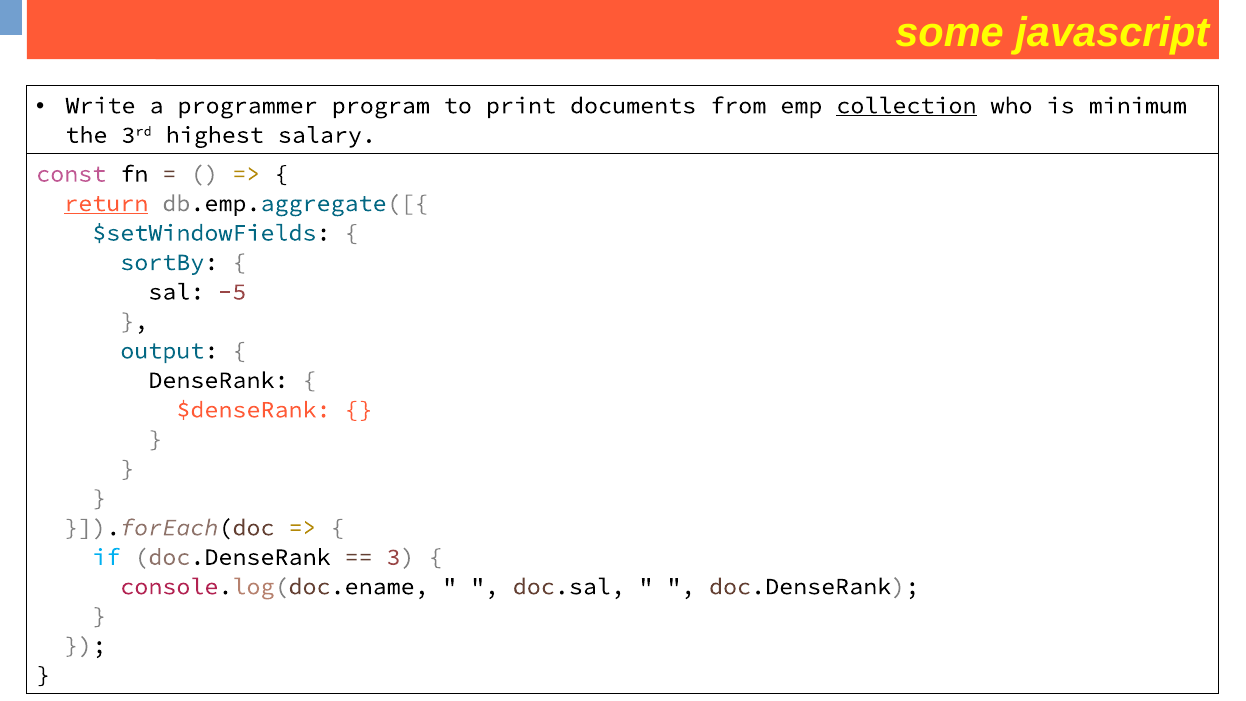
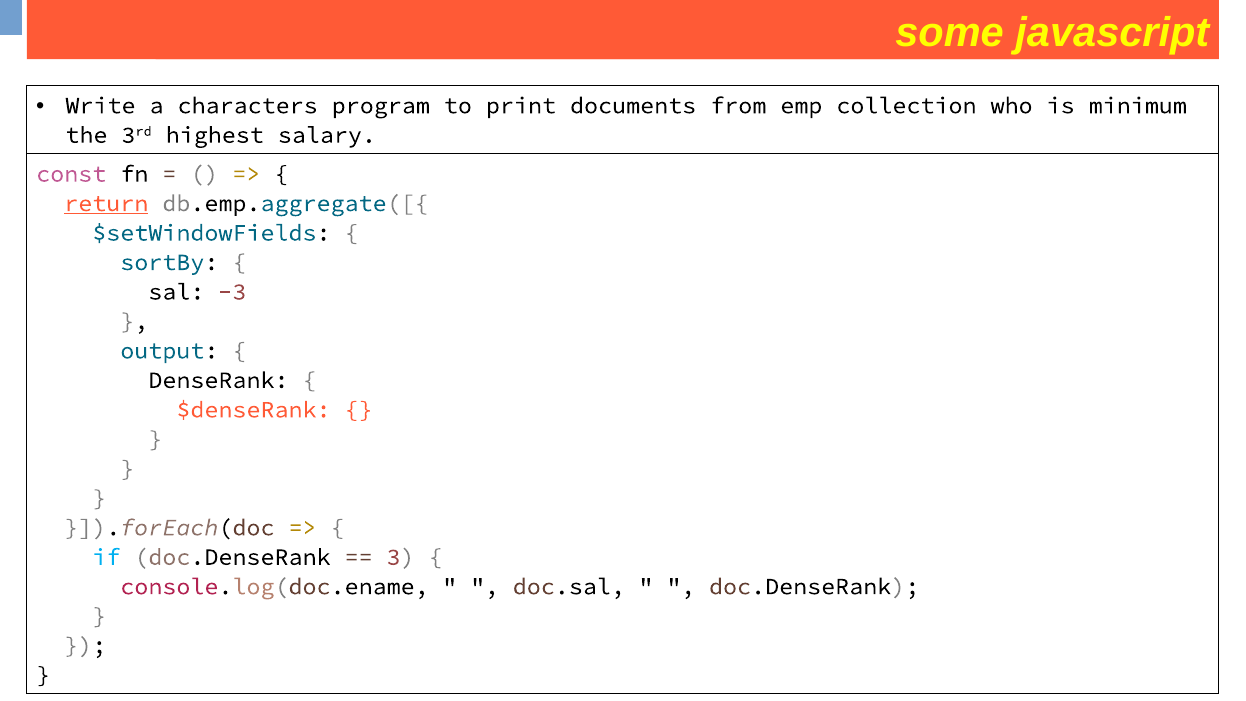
programmer: programmer -> characters (248, 106)
collection underline: present -> none (906, 106)
-5: -5 -> -3 (232, 292)
